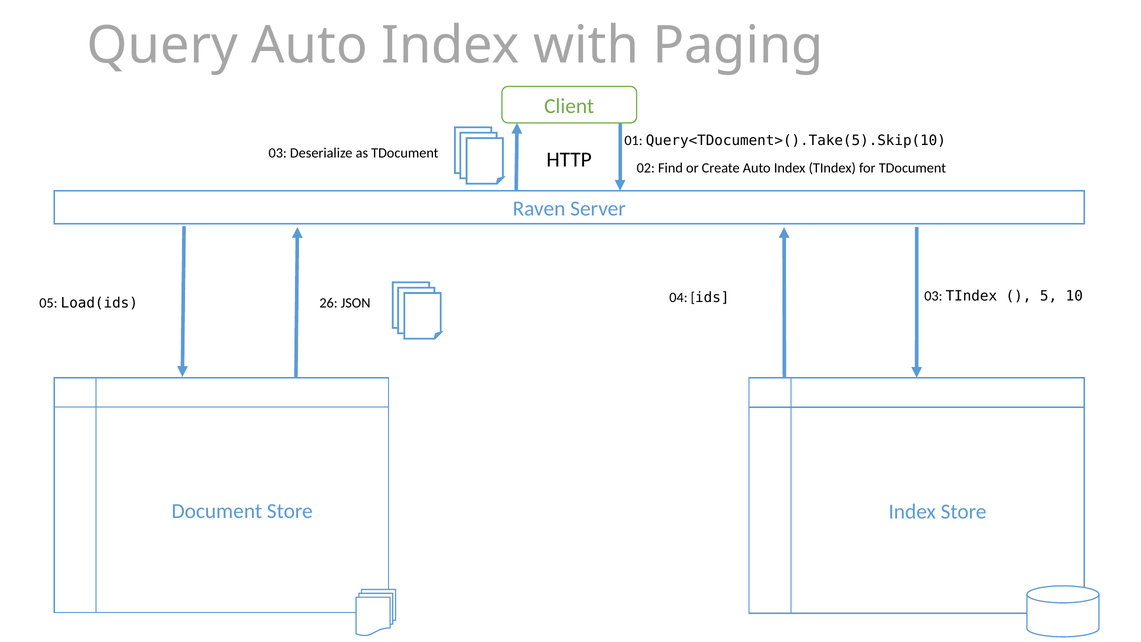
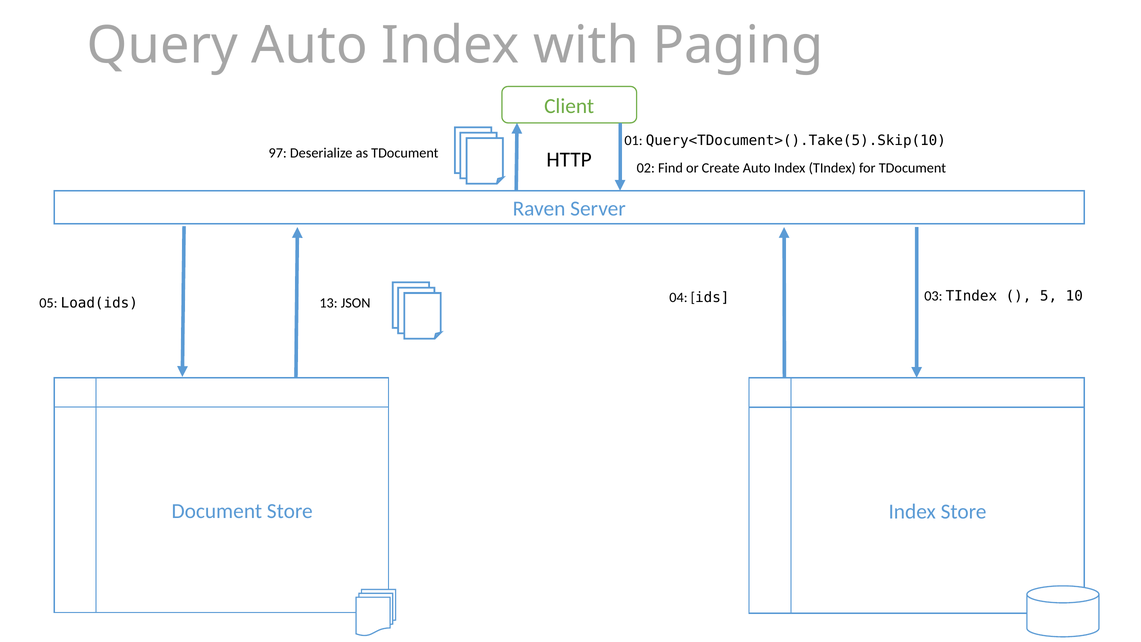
03: 03 -> 97 (278, 153)
26: 26 -> 13 (329, 303)
